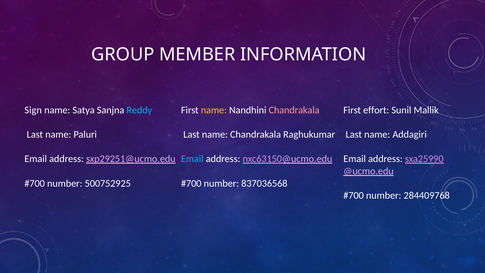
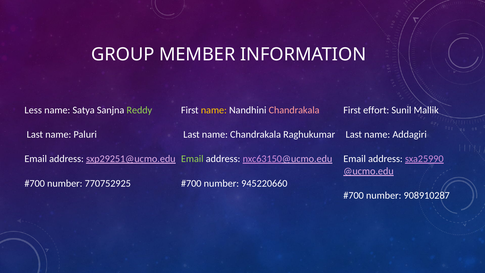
Sign: Sign -> Less (33, 110)
Reddy colour: light blue -> light green (139, 110)
Email colour: light blue -> light green (192, 159)
500752925: 500752925 -> 770752925 (108, 183)
837036568: 837036568 -> 945220660 (264, 183)
284409768: 284409768 -> 908910287 (427, 195)
